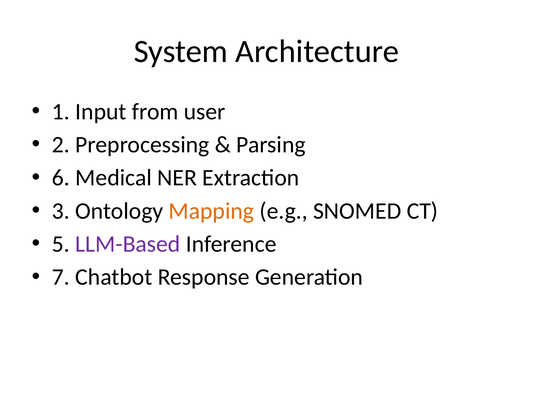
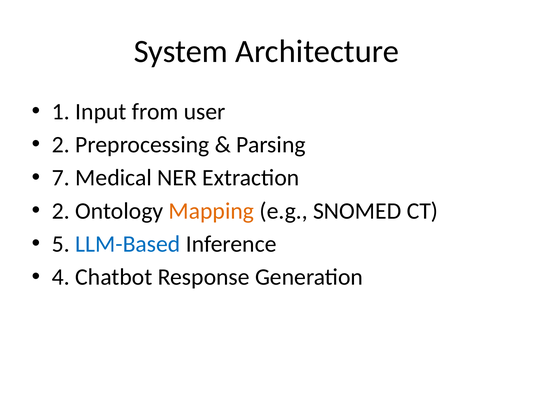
6: 6 -> 7 (61, 178)
3: 3 -> 2 (61, 211)
LLM-Based colour: purple -> blue (128, 245)
7: 7 -> 4 (61, 278)
